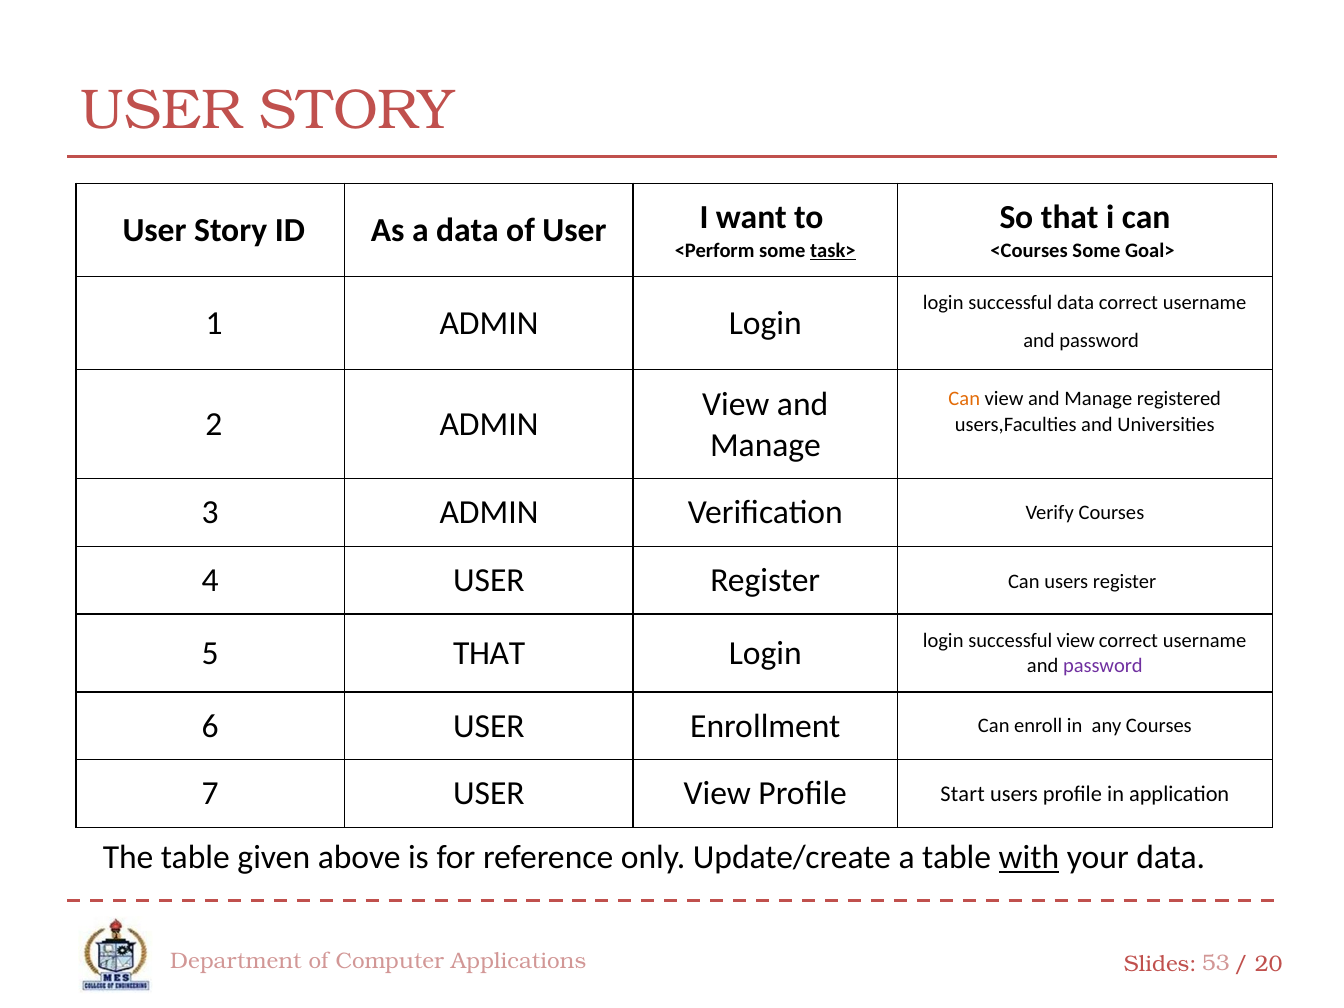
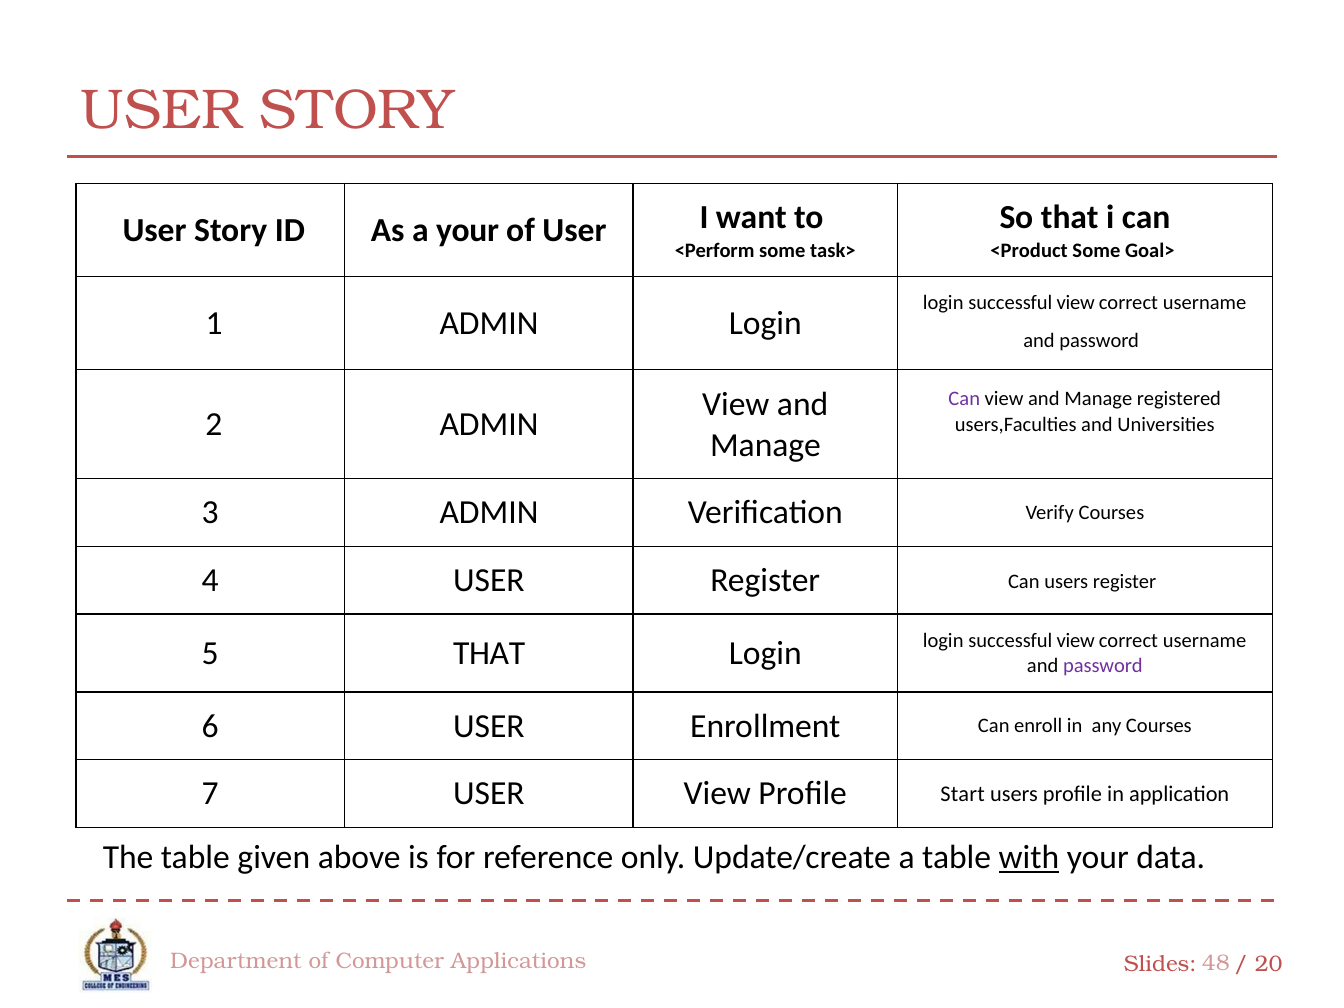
a data: data -> your (468, 230)
task> underline: present -> none (833, 251)
<Courses: <Courses -> <Product (1029, 251)
data: data -> view (1076, 303)
Can colour: orange -> purple (964, 399)
53: 53 -> 48 (1216, 963)
